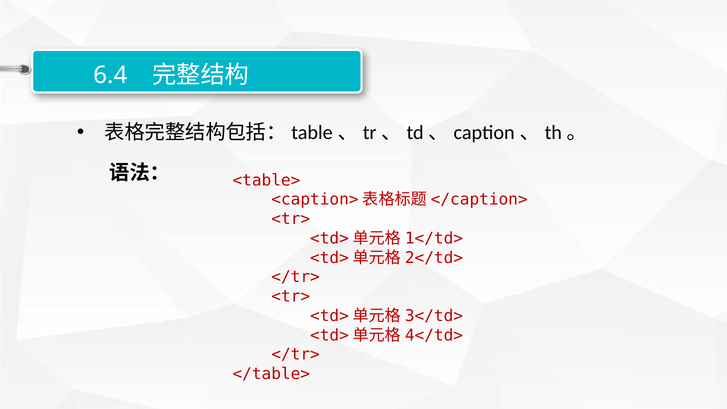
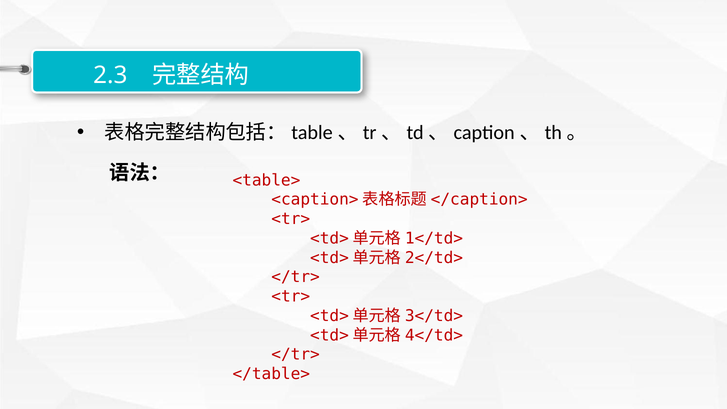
6.4: 6.4 -> 2.3 (110, 75)
